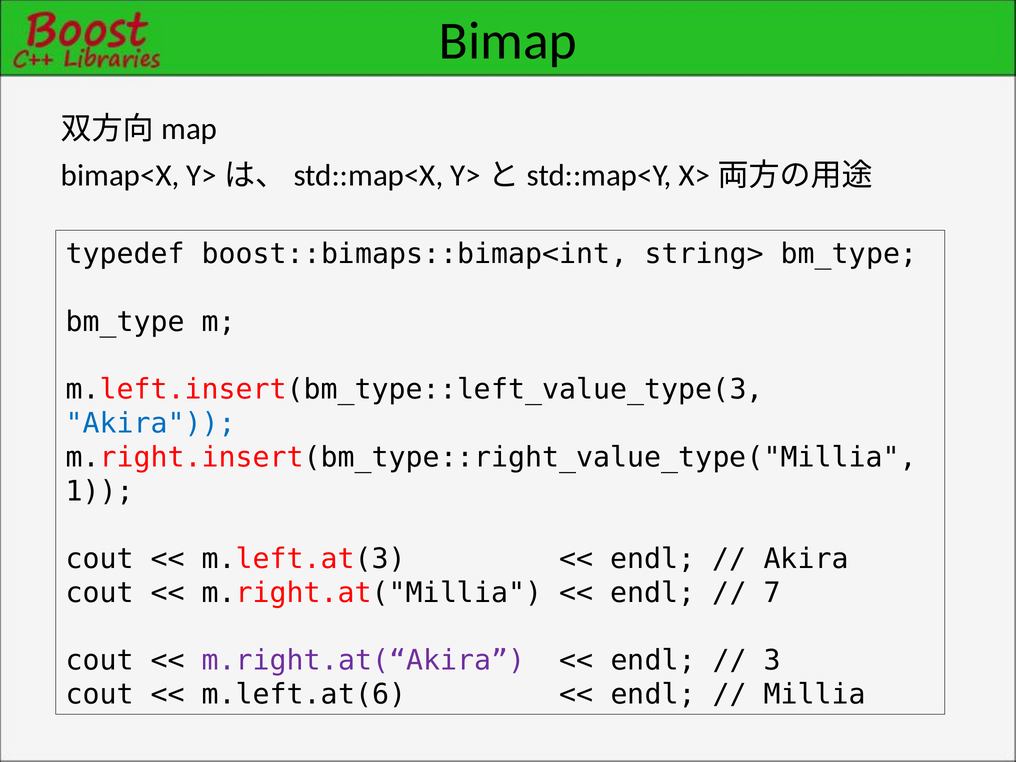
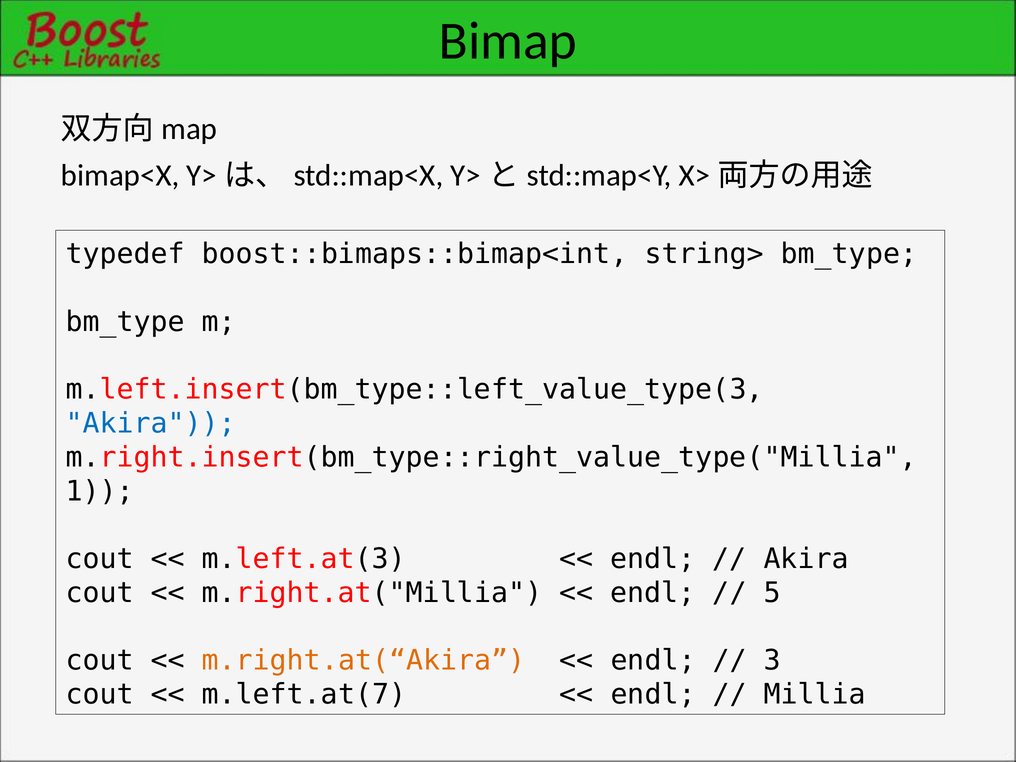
7: 7 -> 5 (772, 593)
m.right.at(“Akira colour: purple -> orange (364, 661)
m.left.at(6: m.left.at(6 -> m.left.at(7 (304, 695)
